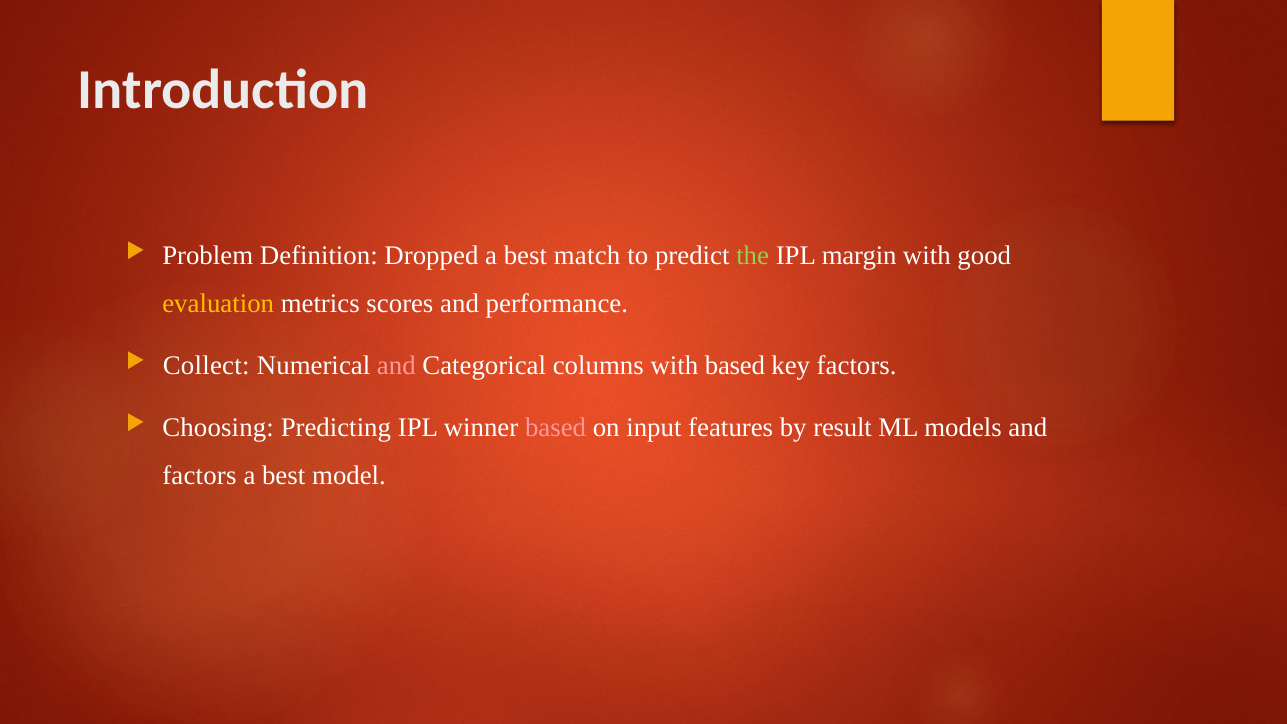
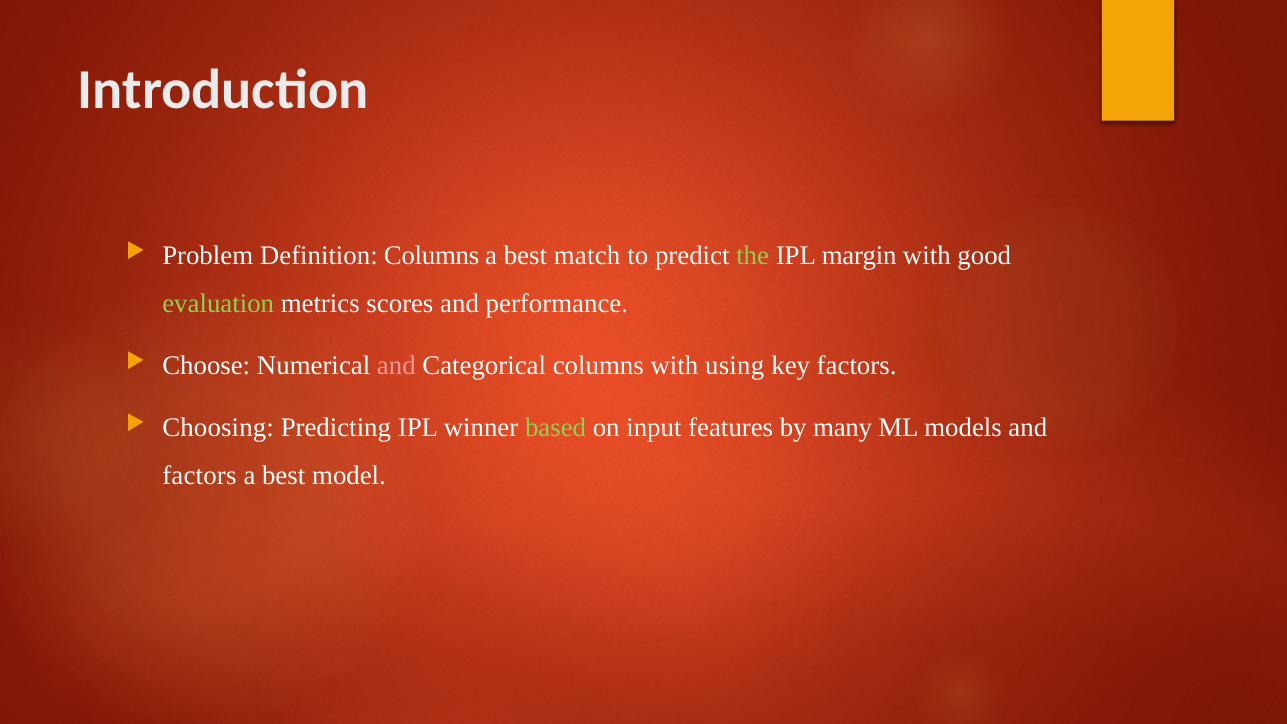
Definition Dropped: Dropped -> Columns (432, 256)
evaluation colour: yellow -> light green (218, 304)
Collect: Collect -> Choose (206, 366)
with based: based -> using (735, 366)
based colour: pink -> light green (556, 428)
result: result -> many (843, 428)
